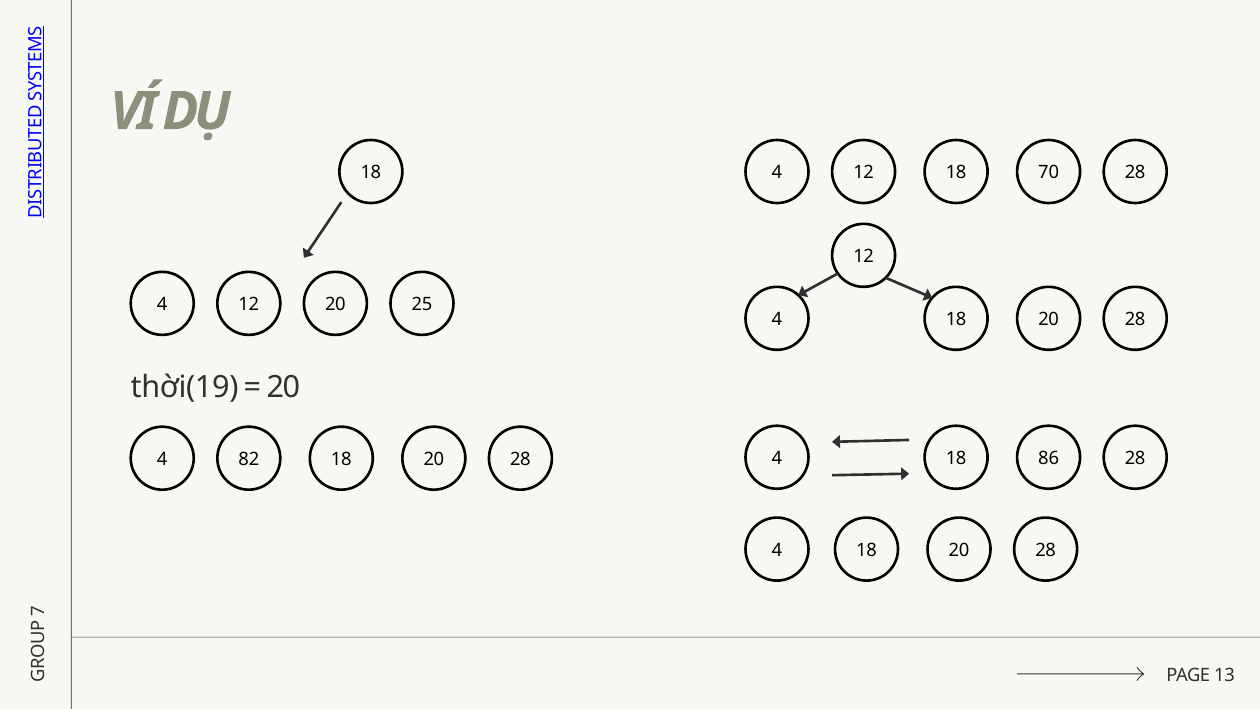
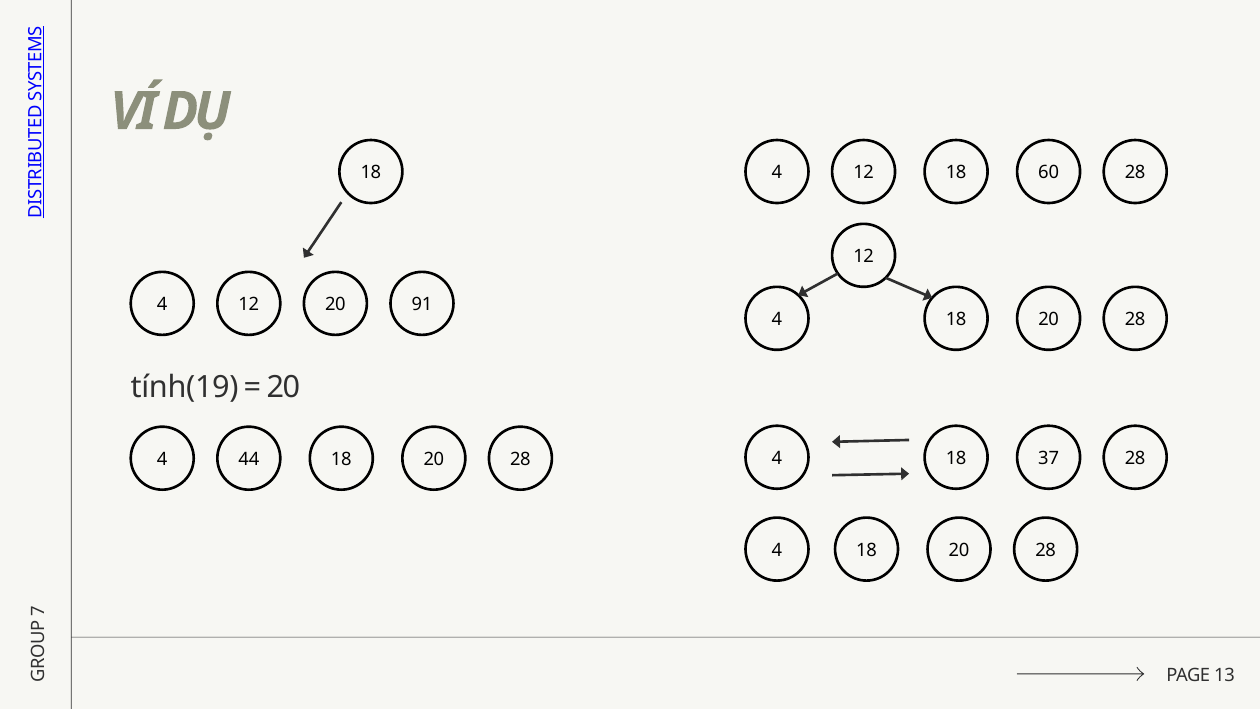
70: 70 -> 60 (1049, 173)
25: 25 -> 91 (422, 305)
thời(19: thời(19 -> tính(19 (185, 387)
86: 86 -> 37 (1049, 458)
82: 82 -> 44 (249, 459)
